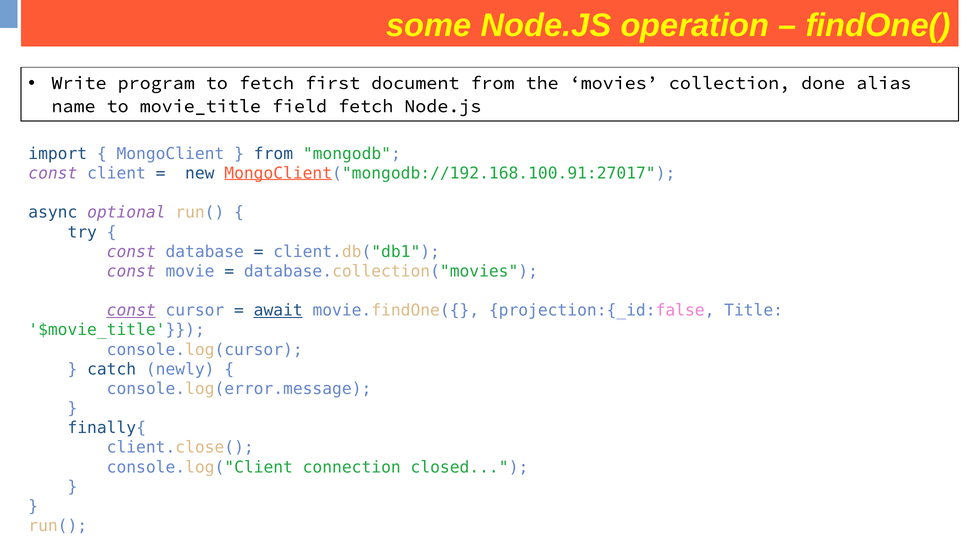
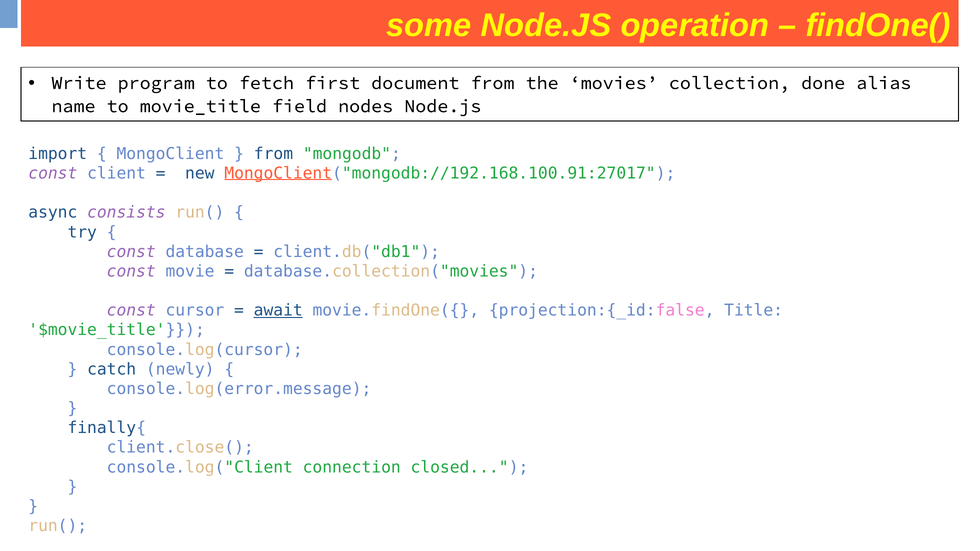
field fetch: fetch -> nodes (366, 106)
optional: optional -> consists (126, 213)
const underline: present -> none (131, 311)
